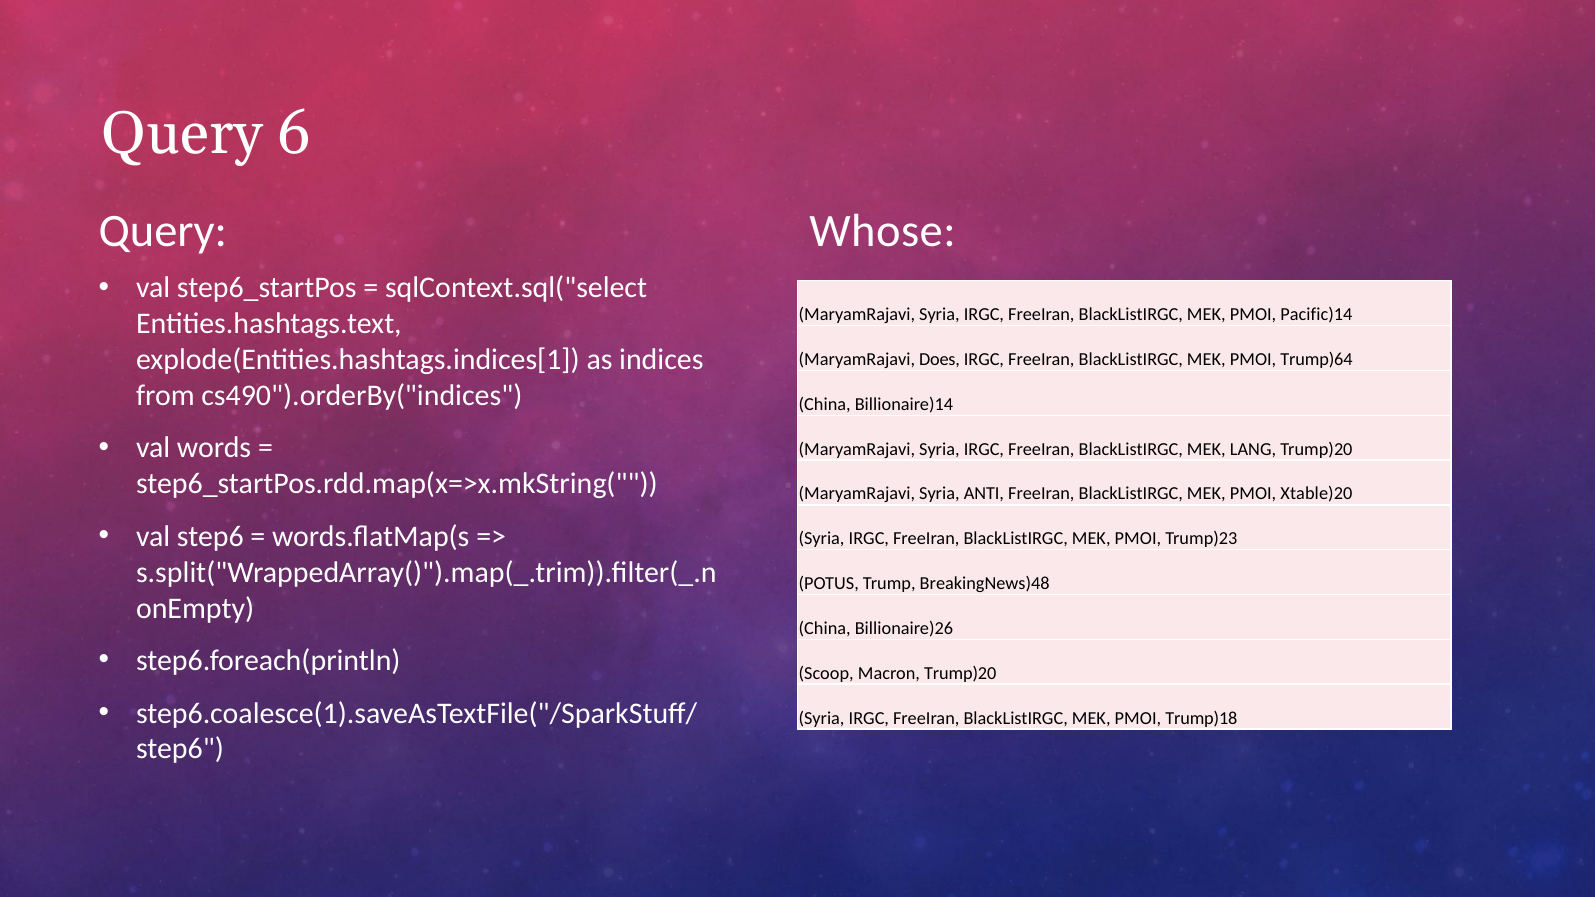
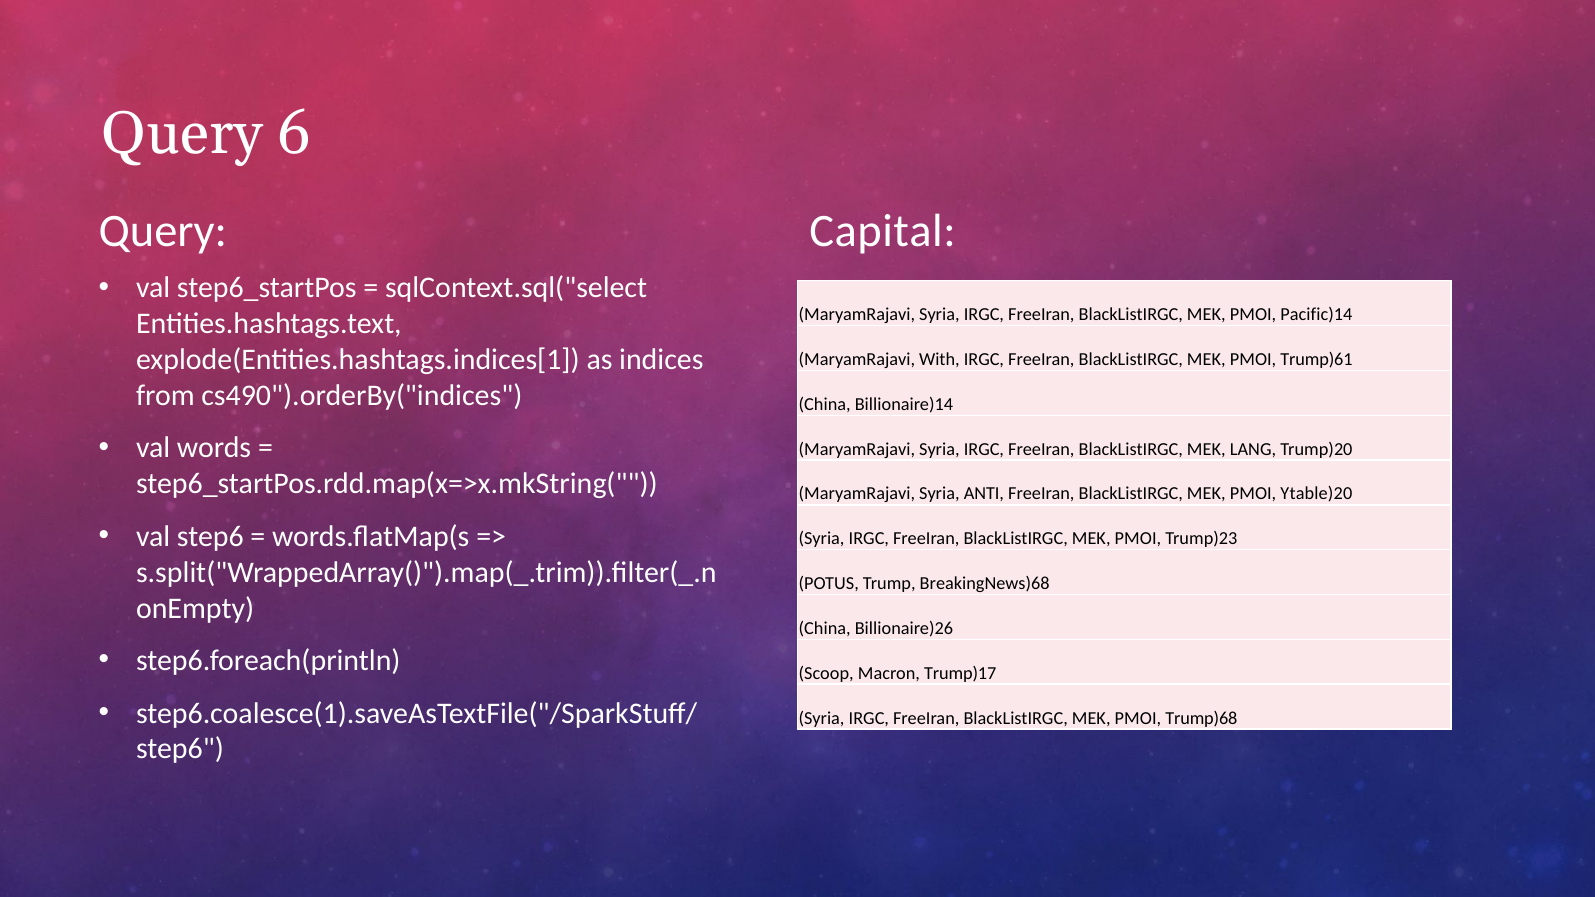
Whose: Whose -> Capital (883, 231)
Does: Does -> With (939, 359)
Trump)64: Trump)64 -> Trump)61 (1317, 359)
Xtable)20: Xtable)20 -> Ytable)20 (1316, 494)
BreakingNews)48: BreakingNews)48 -> BreakingNews)68 (985, 584)
Macron Trump)20: Trump)20 -> Trump)17 (960, 673)
Trump)18: Trump)18 -> Trump)68 (1201, 718)
